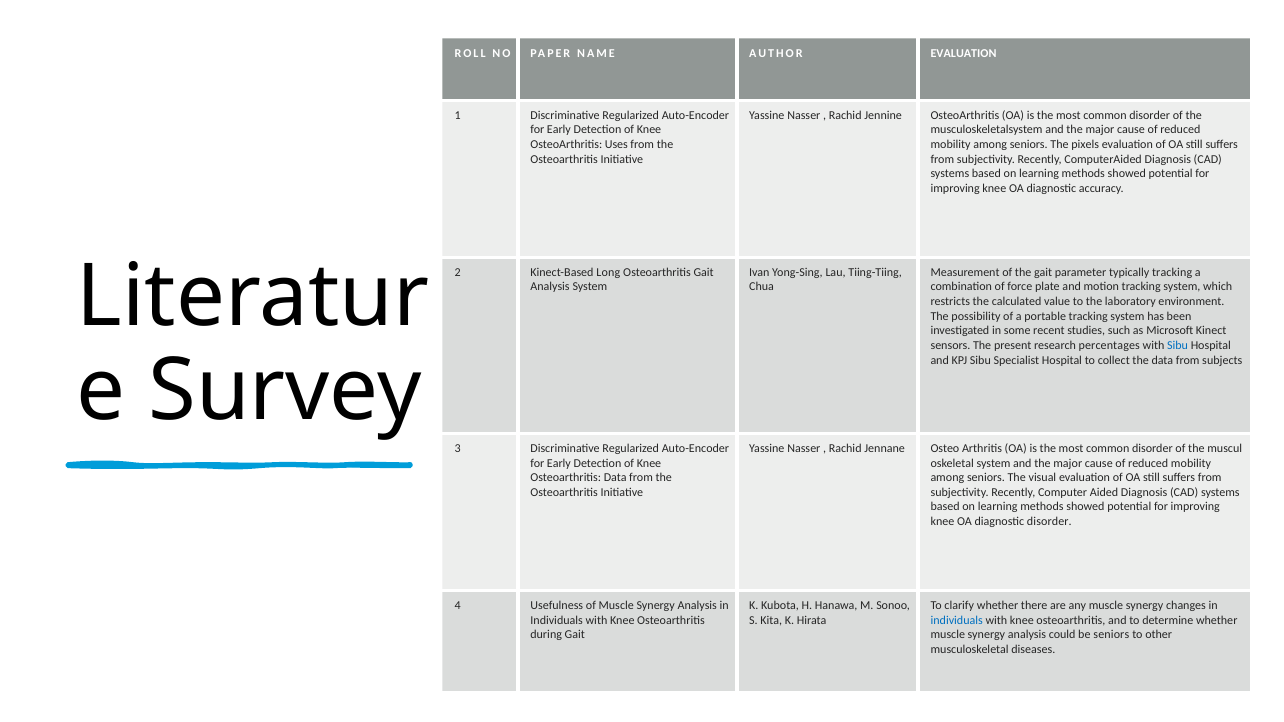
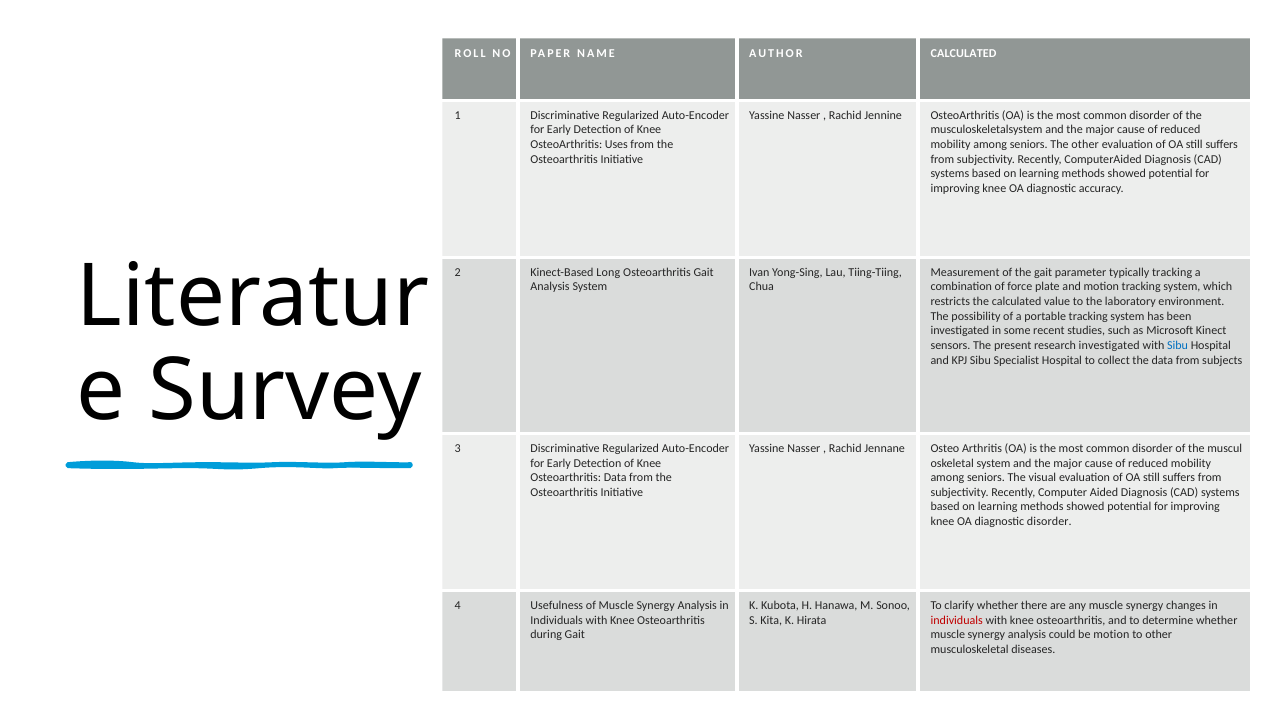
AUTHOR EVALUATION: EVALUATION -> CALCULATED (964, 53)
The pixels: pixels -> other (1085, 145)
research percentages: percentages -> investigated (1109, 346)
individuals colour: blue -> red (957, 620)
be seniors: seniors -> motion (1111, 635)
